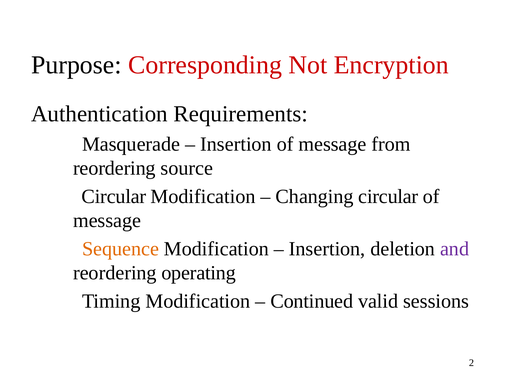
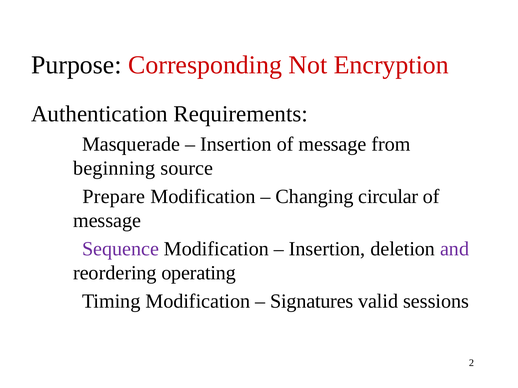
reordering: reordering -> beginning (114, 168)
Circular: Circular -> Prepare (114, 197)
Sequence colour: orange -> purple (120, 249)
Continued: Continued -> Signatures (312, 302)
